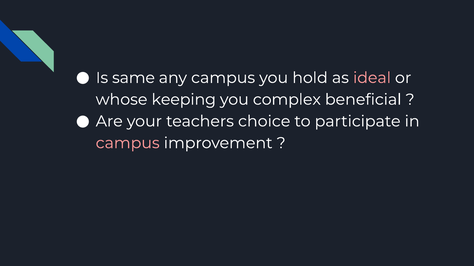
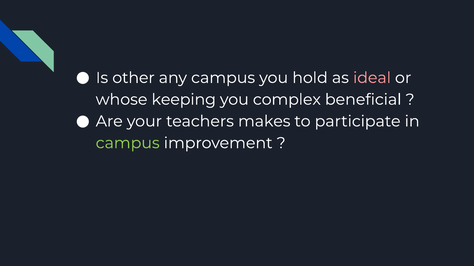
same: same -> other (133, 78)
choice: choice -> makes (264, 122)
campus colour: pink -> light green (128, 143)
